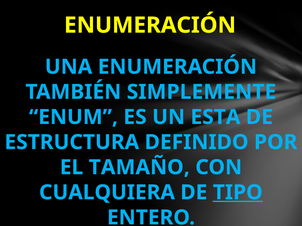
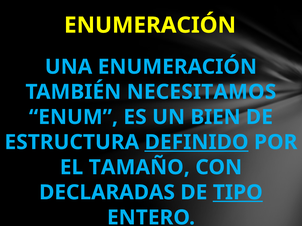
SIMPLEMENTE: SIMPLEMENTE -> NECESITAMOS (201, 92)
ESTA: ESTA -> BIEN (216, 117)
DEFINIDO underline: none -> present (197, 142)
CUALQUIERA: CUALQUIERA -> DECLARADAS (107, 193)
